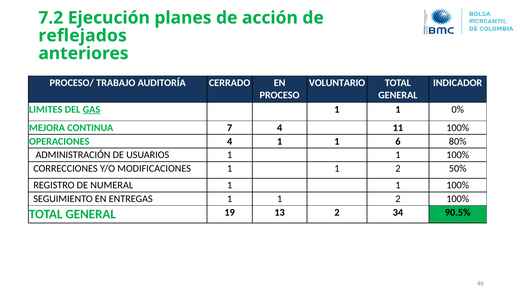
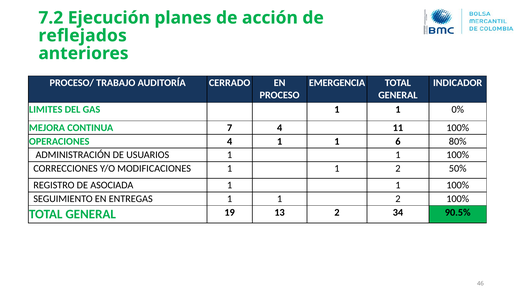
VOLUNTARIO: VOLUNTARIO -> EMERGENCIA (337, 83)
GAS underline: present -> none (91, 109)
NUMERAL: NUMERAL -> ASOCIADA (112, 185)
